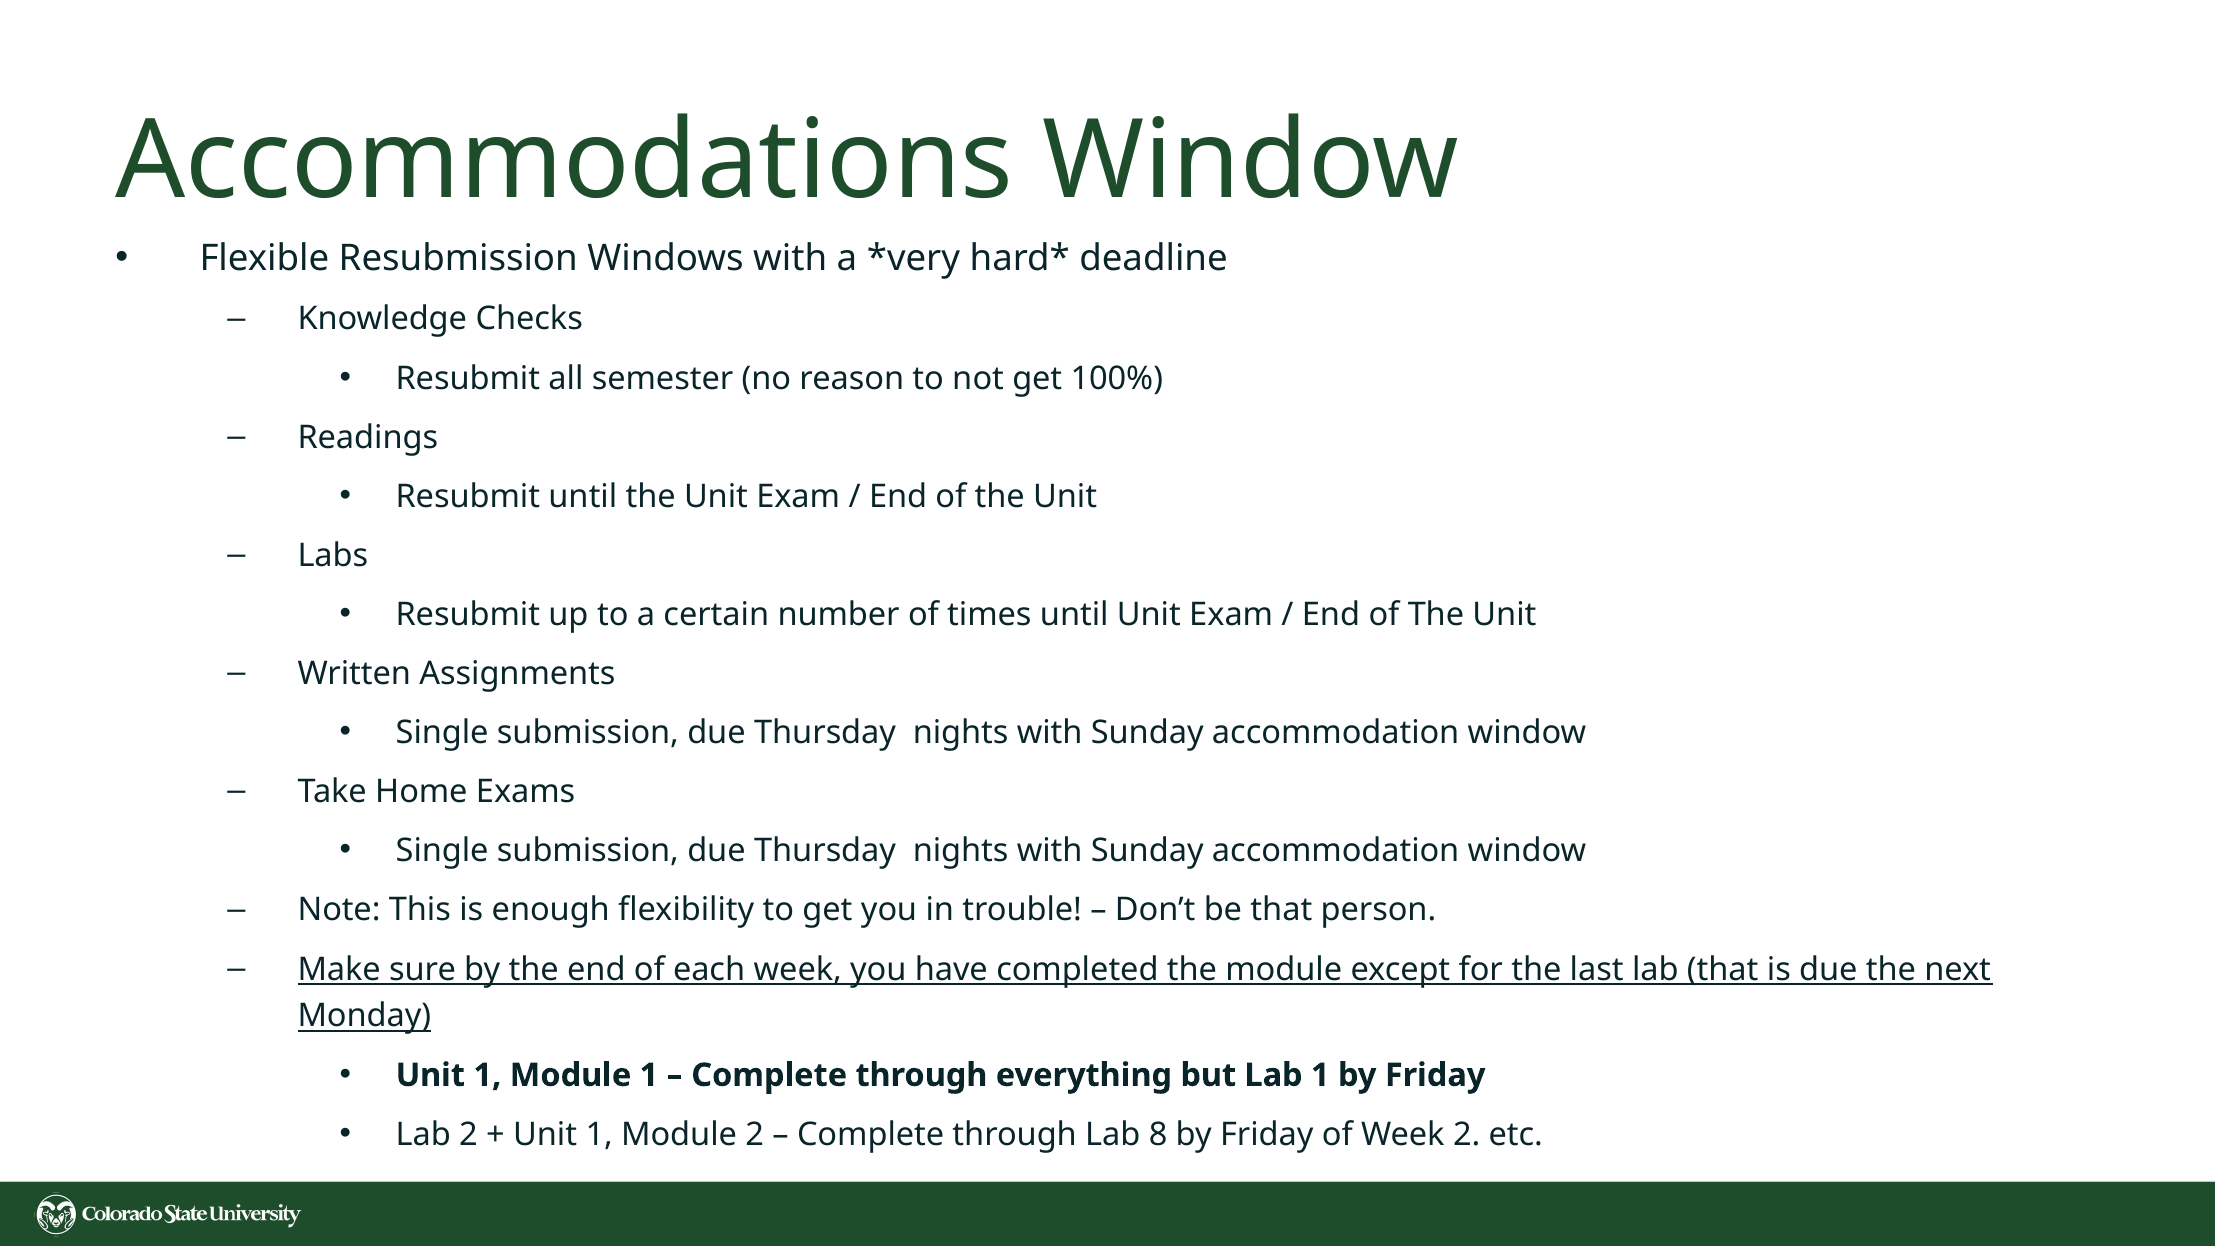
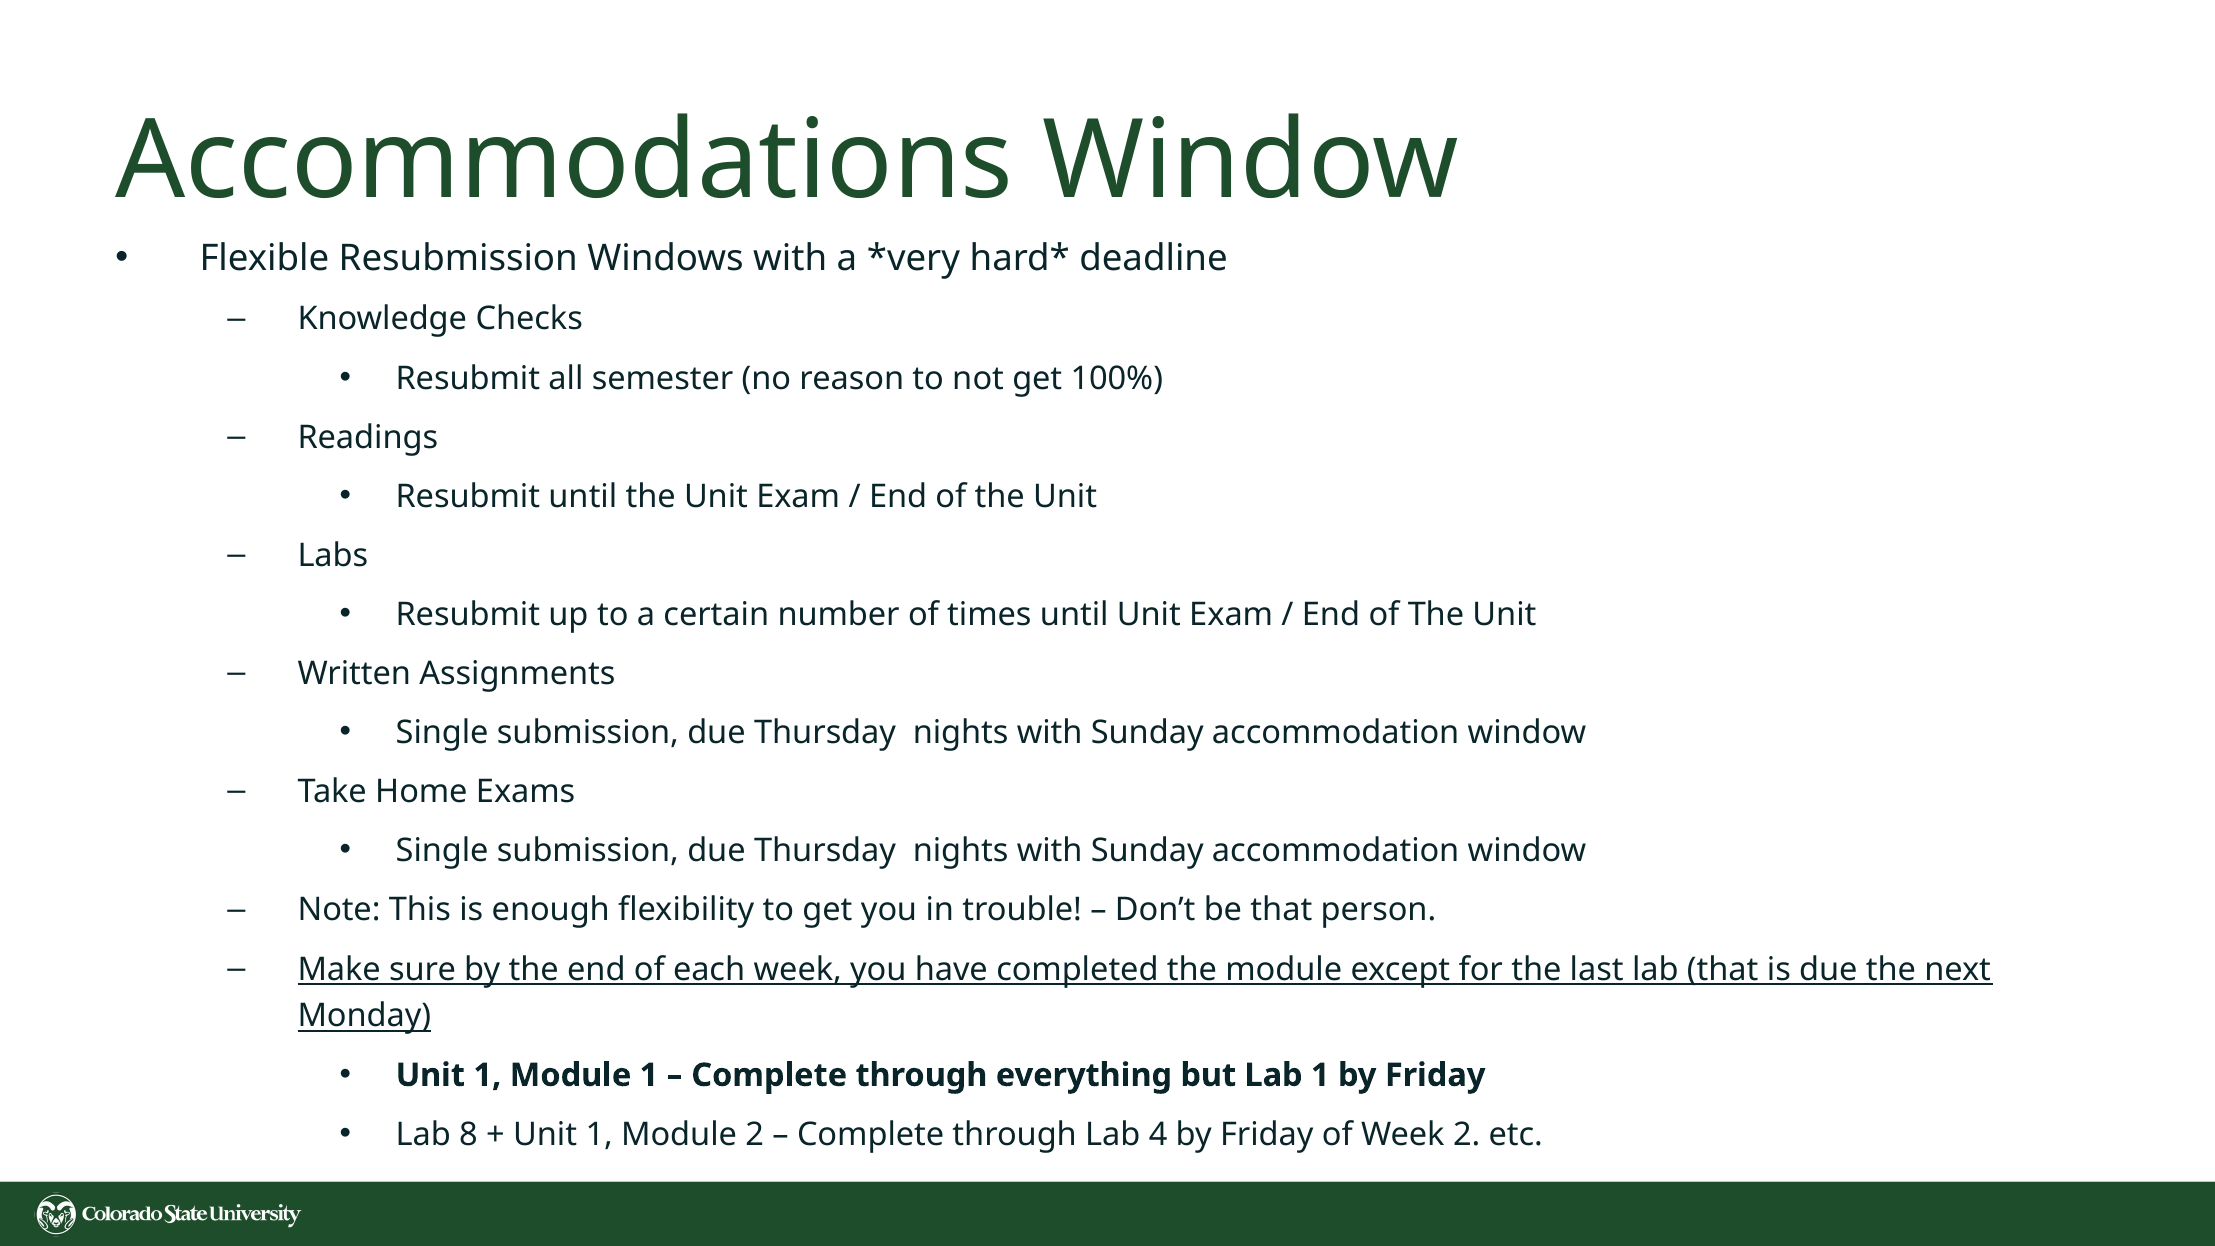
Lab 2: 2 -> 8 (468, 1134)
8: 8 -> 4 (1158, 1134)
